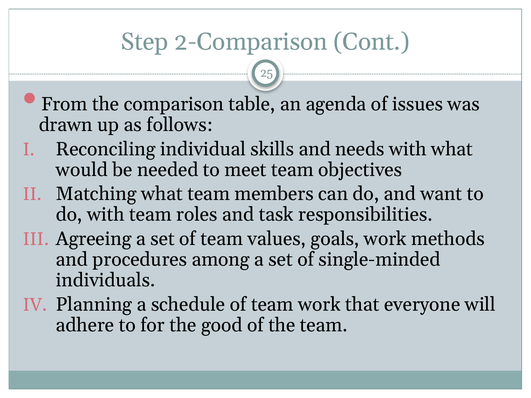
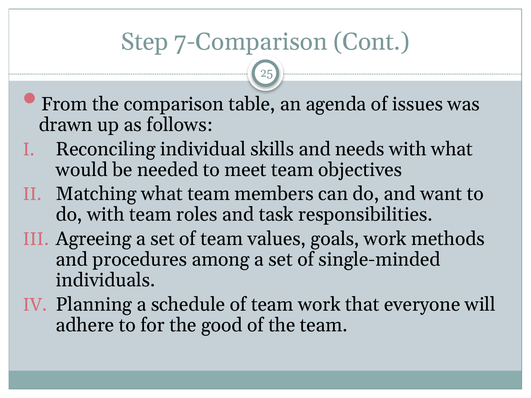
2-Comparison: 2-Comparison -> 7-Comparison (251, 42)
